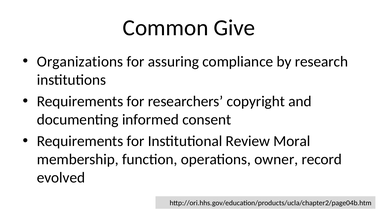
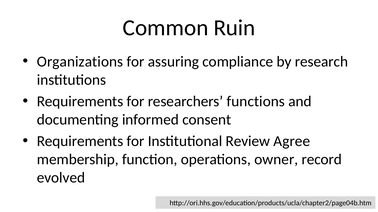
Give: Give -> Ruin (234, 28)
copyright: copyright -> functions (256, 102)
Moral: Moral -> Agree (292, 142)
